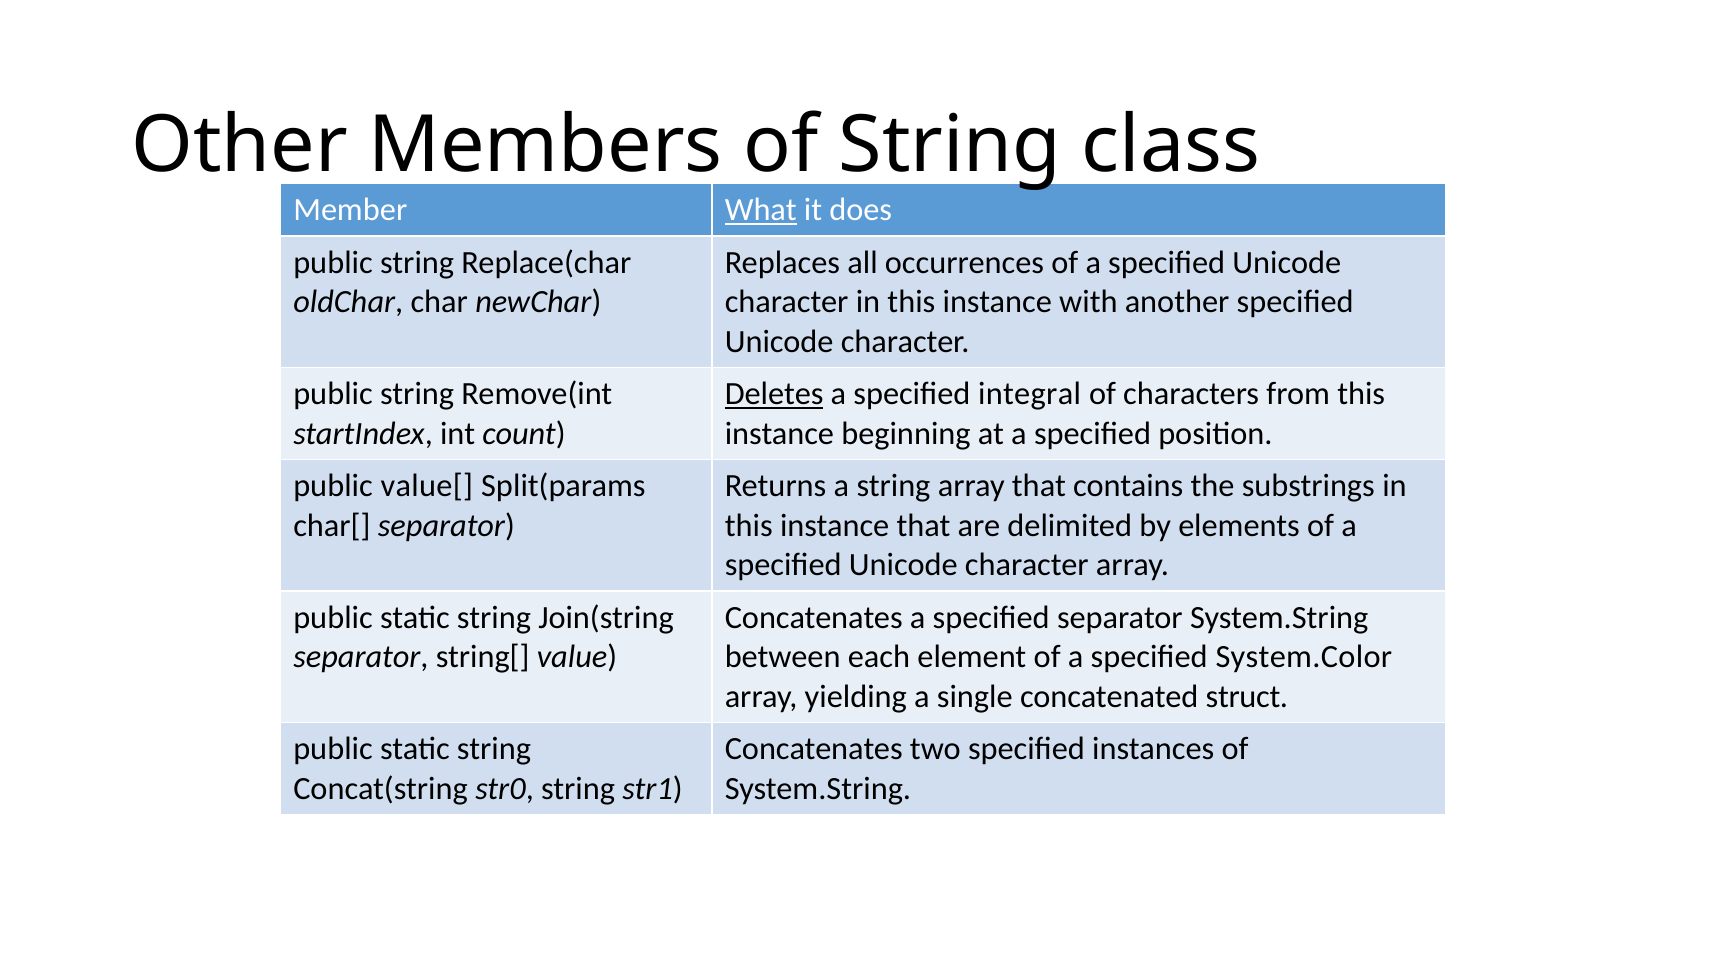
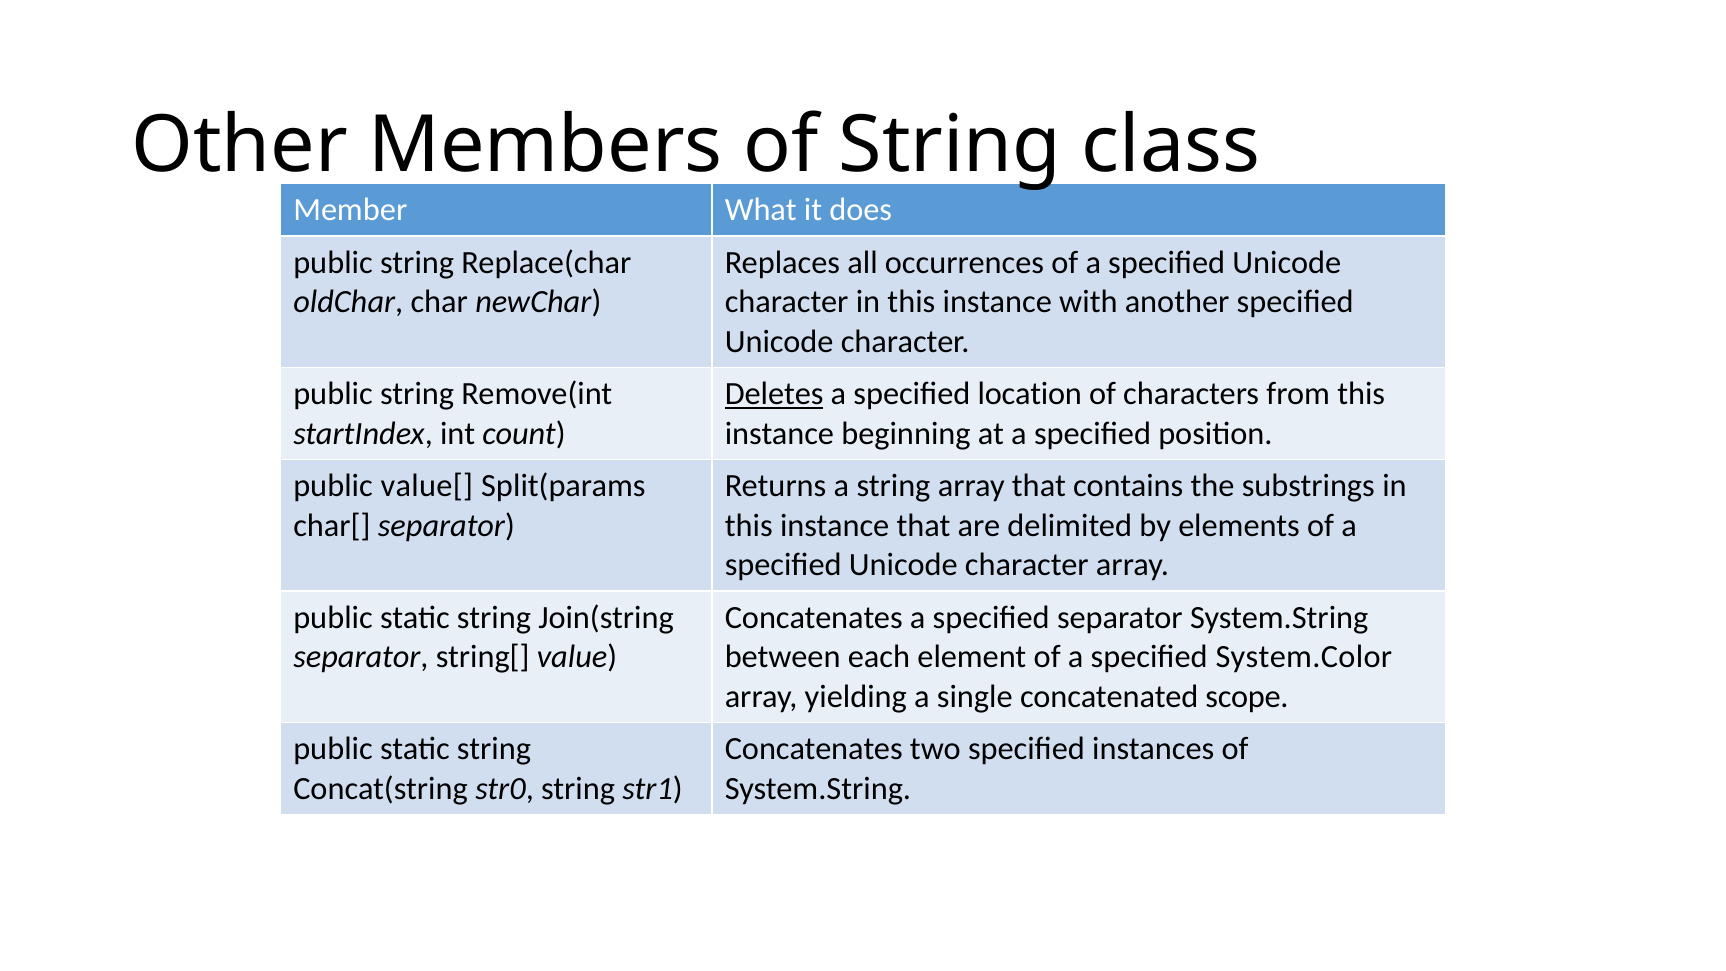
What underline: present -> none (761, 210)
integral: integral -> location (1030, 394)
struct: struct -> scope (1247, 696)
